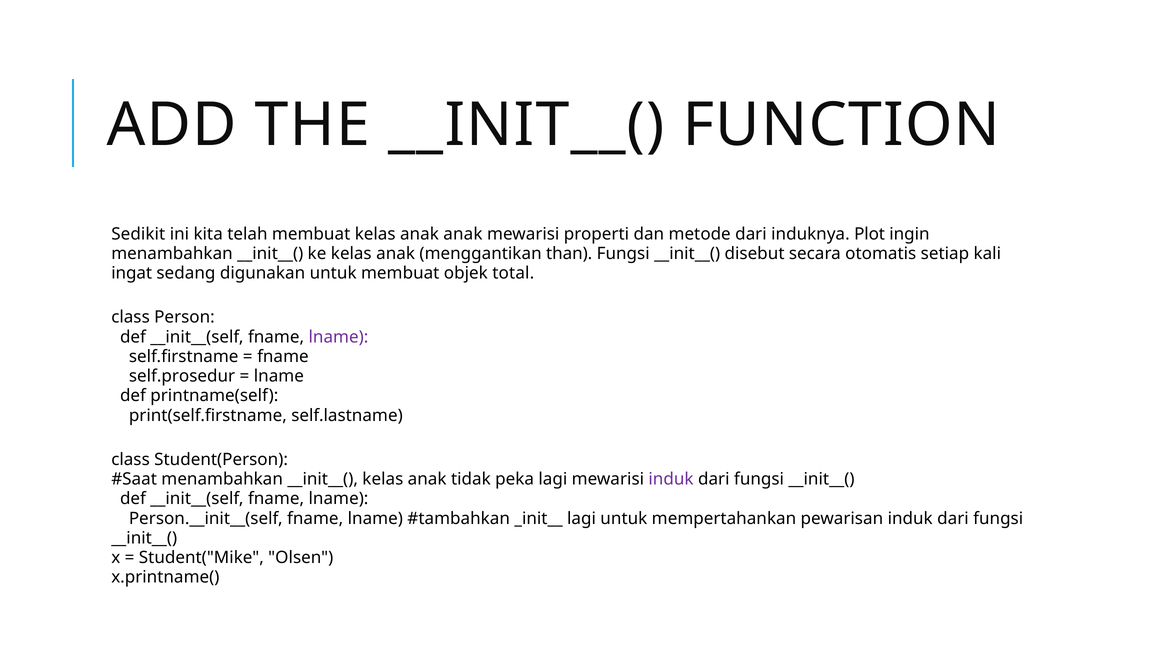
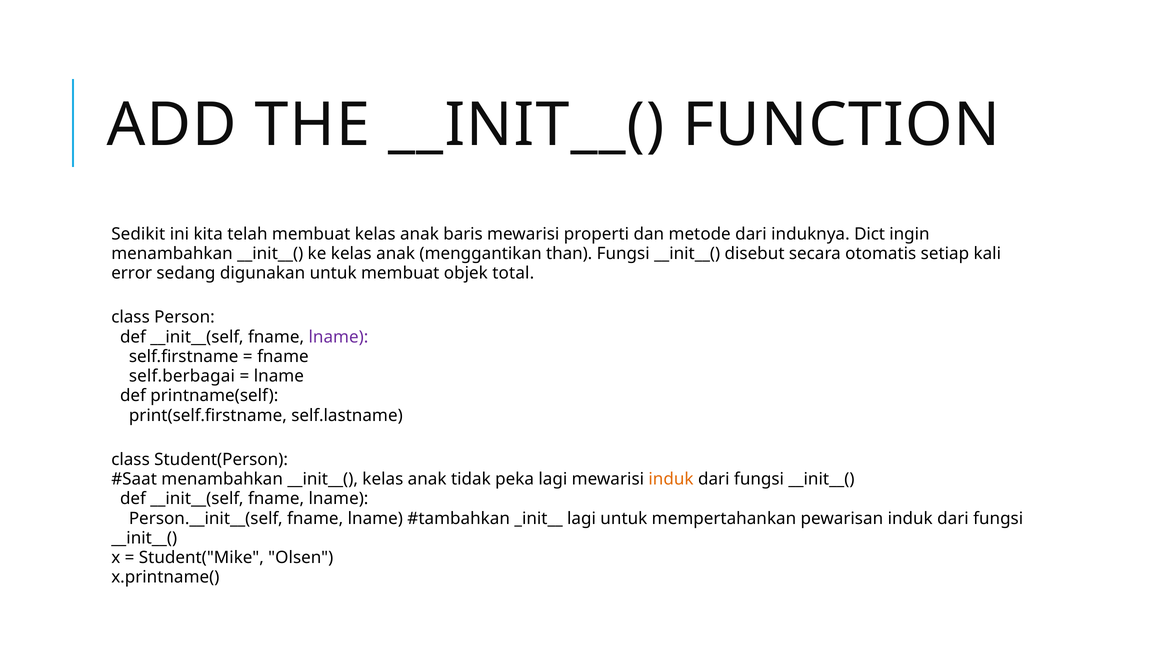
anak anak: anak -> baris (463, 234)
Plot: Plot -> Dict (870, 234)
ingat: ingat -> error (132, 273)
self.prosedur: self.prosedur -> self.berbagai (182, 376)
induk colour: purple -> orange (671, 479)
